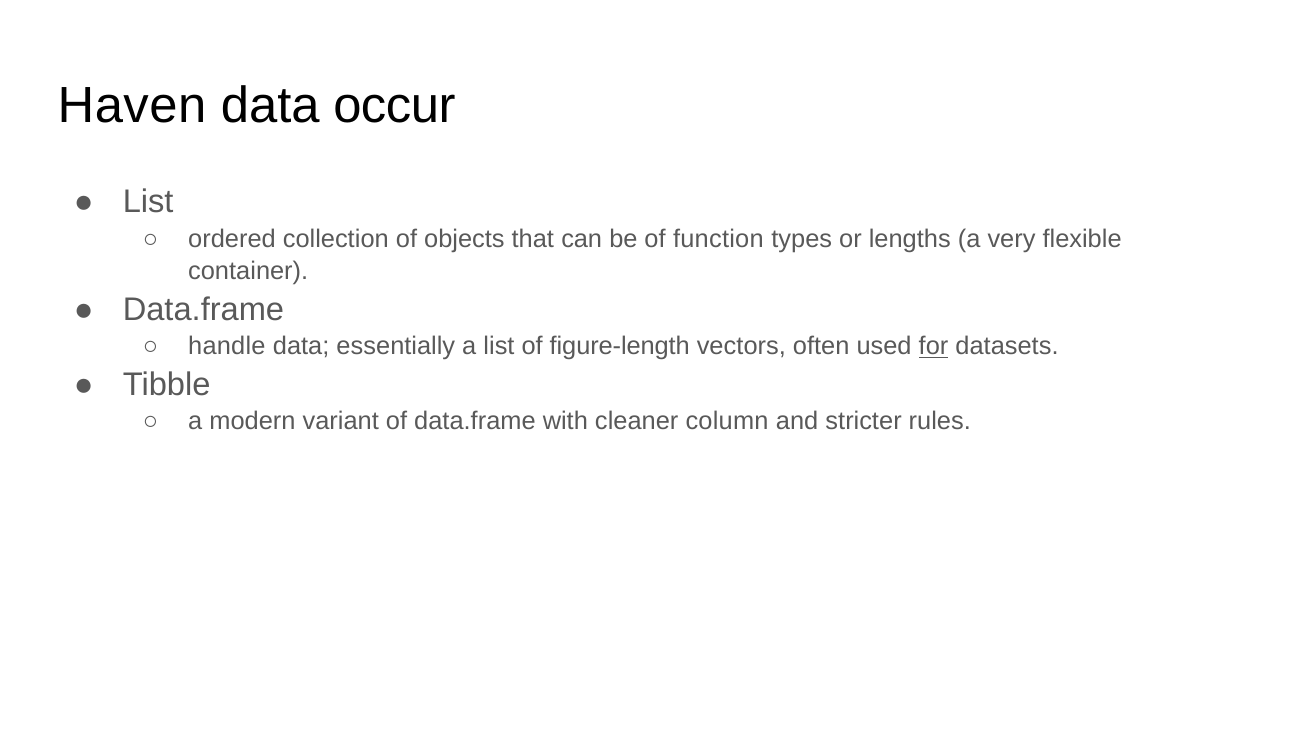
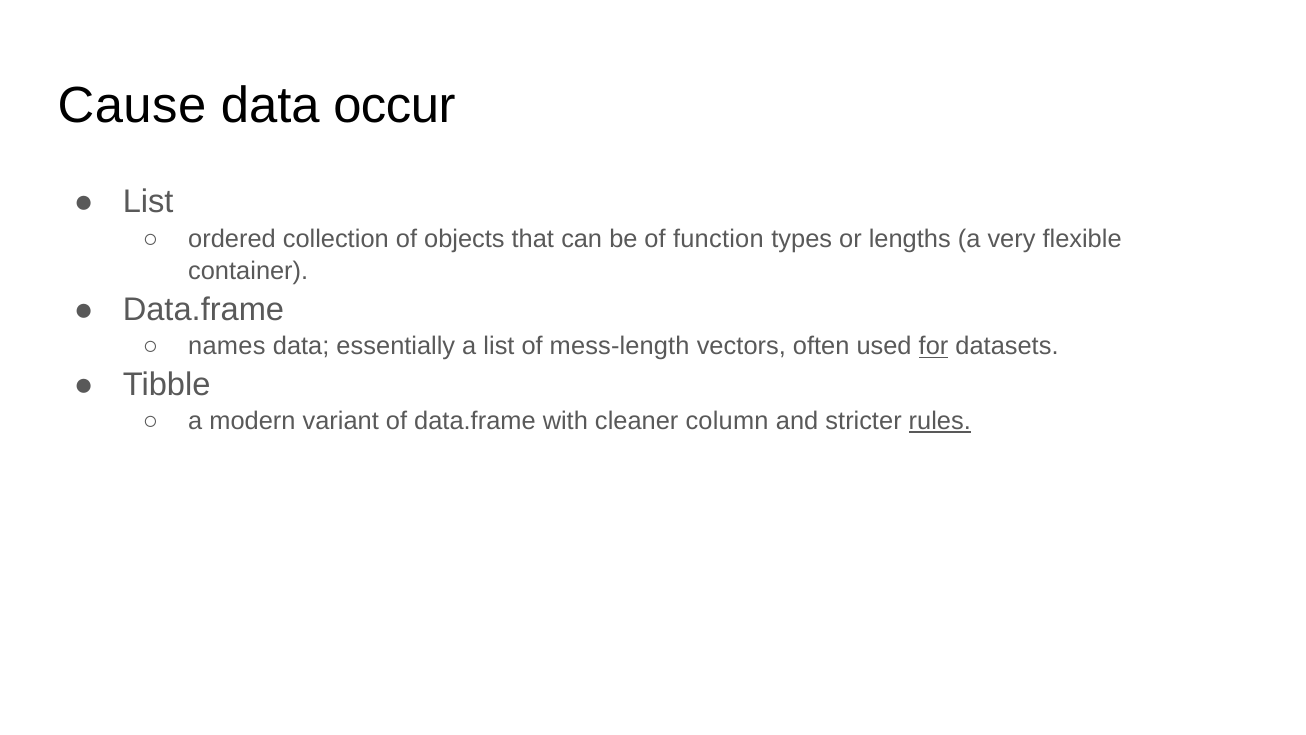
Haven: Haven -> Cause (132, 106)
handle: handle -> names (227, 346)
figure-length: figure-length -> mess-length (620, 346)
rules underline: none -> present (940, 421)
